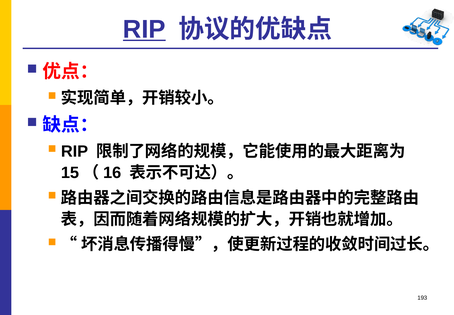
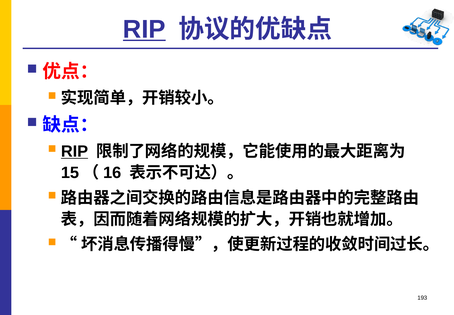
RIP underline: none -> present (75, 151)
